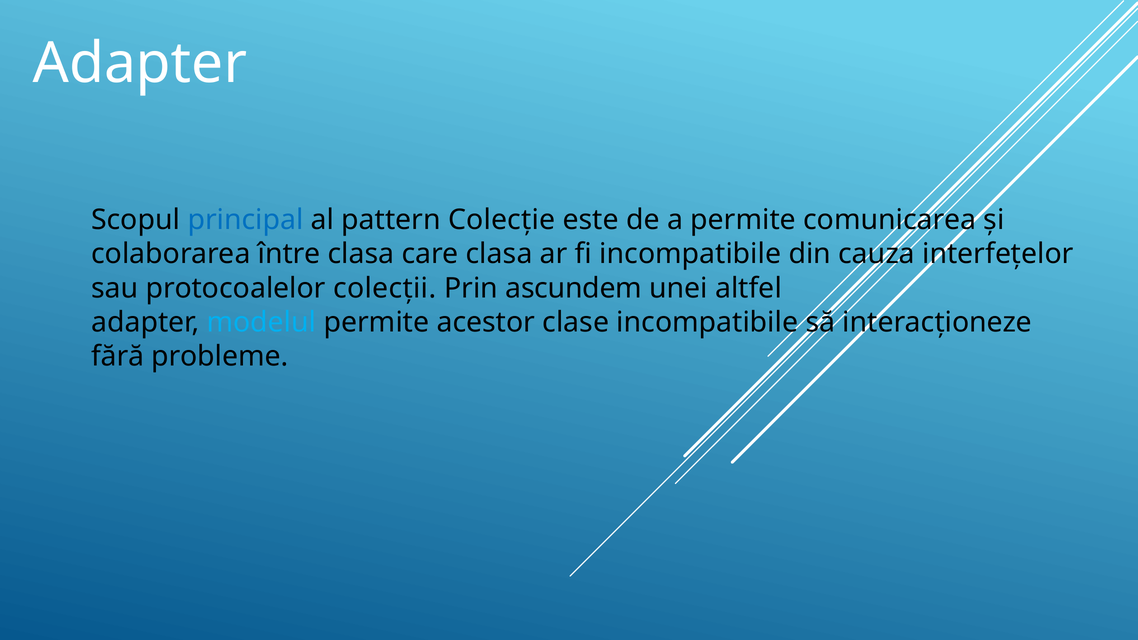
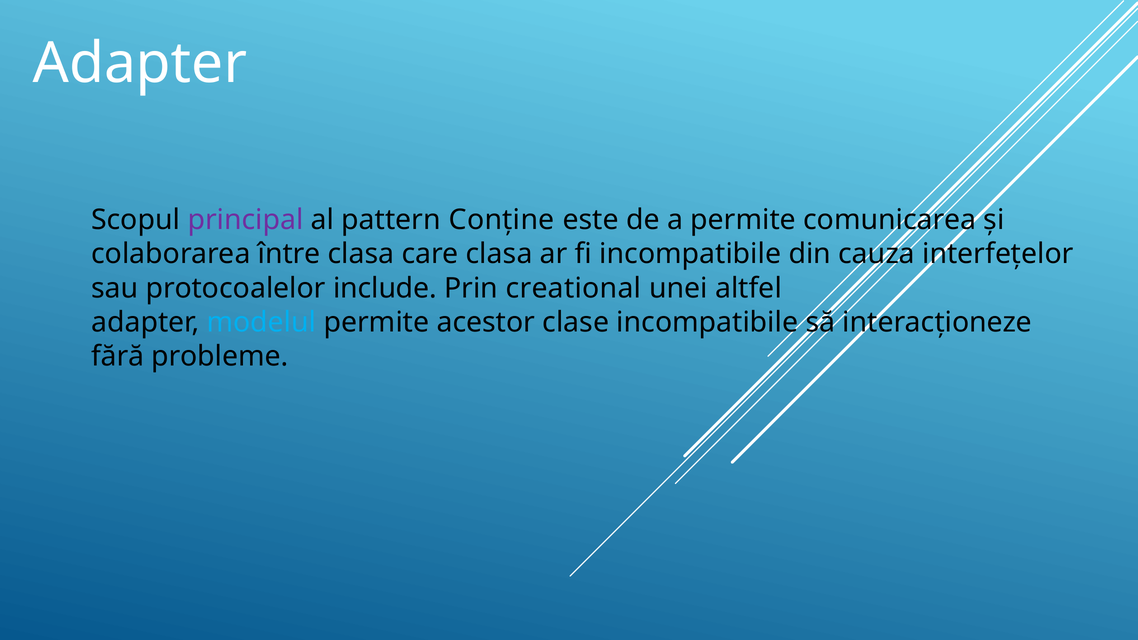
principal colour: blue -> purple (245, 220)
Colecție: Colecție -> Conține (502, 220)
colecții: colecții -> include (385, 288)
ascundem: ascundem -> creational (573, 288)
